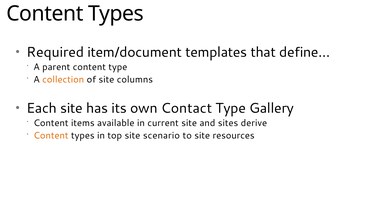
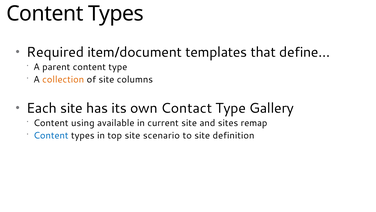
items: items -> using (83, 123)
derive: derive -> remap (254, 123)
Content colour: orange -> blue (51, 135)
resources: resources -> definition (234, 135)
